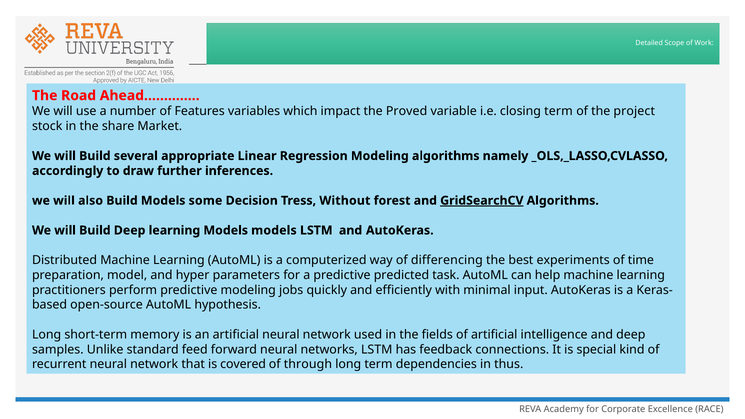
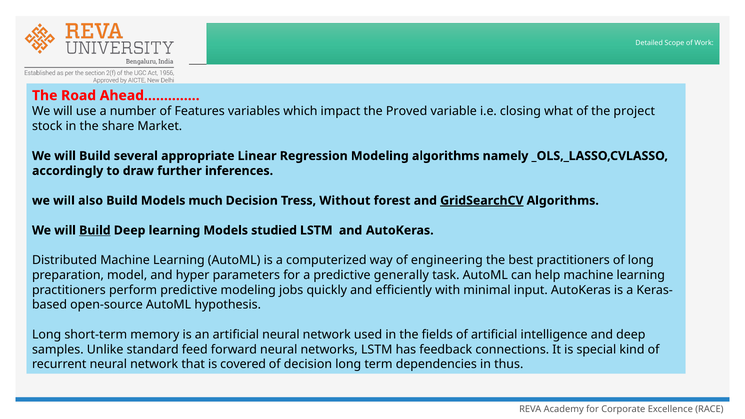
closing term: term -> what (559, 111)
some: some -> much (206, 201)
Build underline: none -> present (95, 230)
Models models: models -> studied (274, 230)
differencing: differencing -> engineering (447, 260)
best experiments: experiments -> practitioners (573, 260)
of time: time -> long (641, 260)
predicted: predicted -> generally (401, 275)
of through: through -> decision (308, 364)
